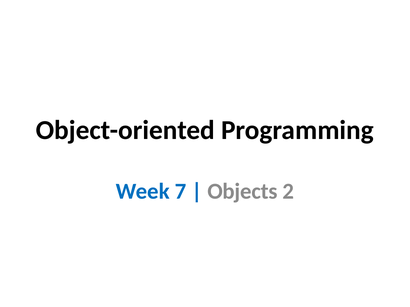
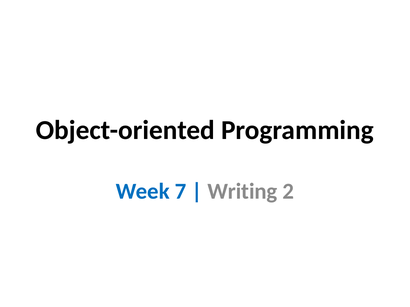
Objects: Objects -> Writing (242, 192)
